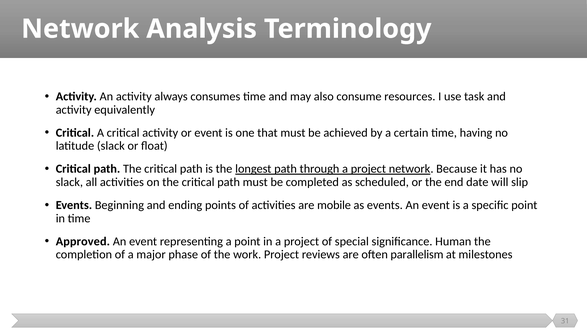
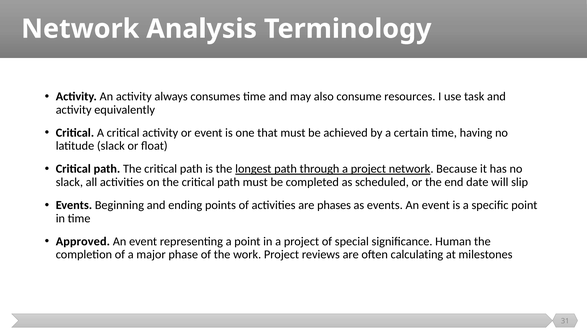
mobile: mobile -> phases (334, 205)
parallelism: parallelism -> calculating (417, 255)
